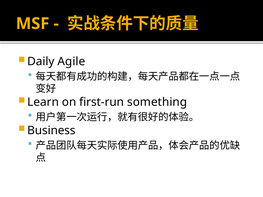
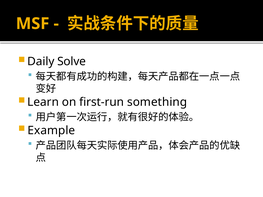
Agile: Agile -> Solve (72, 62)
Business: Business -> Example (51, 131)
